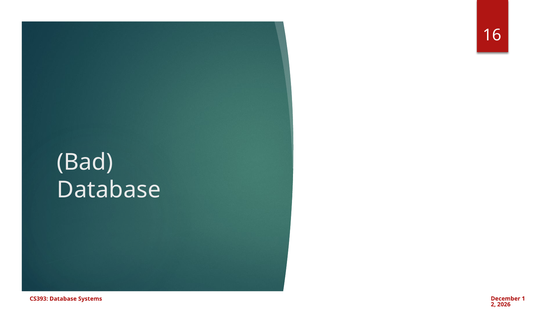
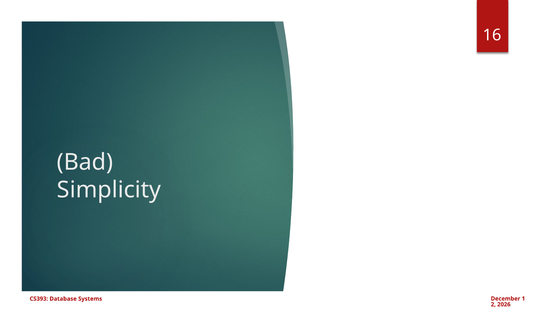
Database: Database -> Simplicity (109, 190)
